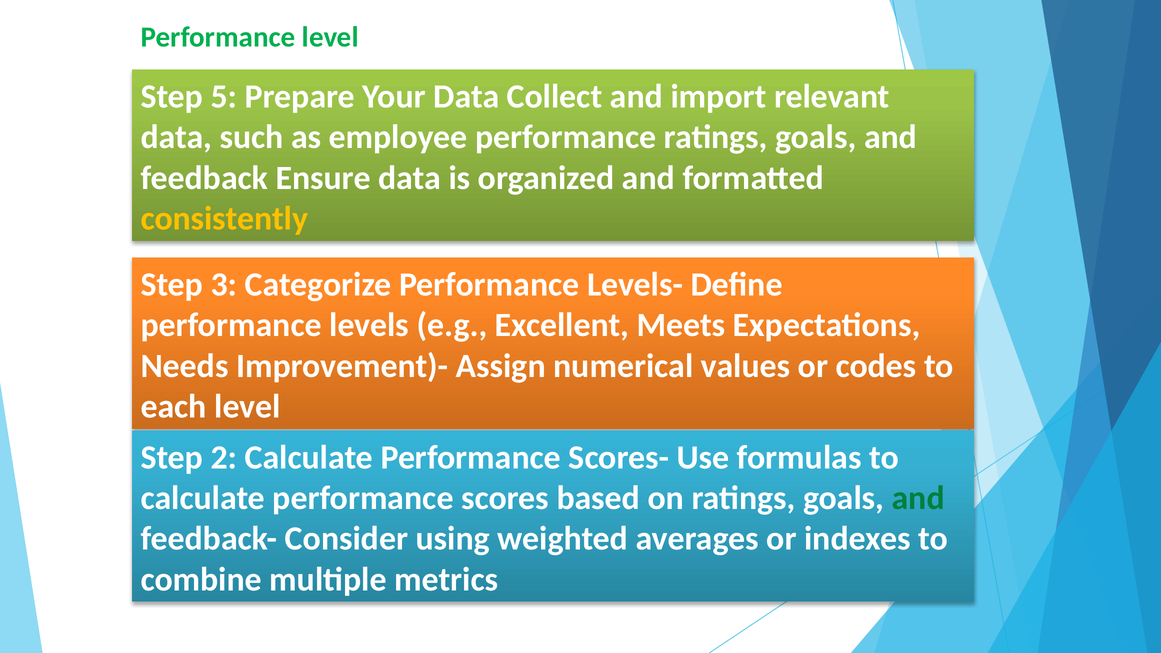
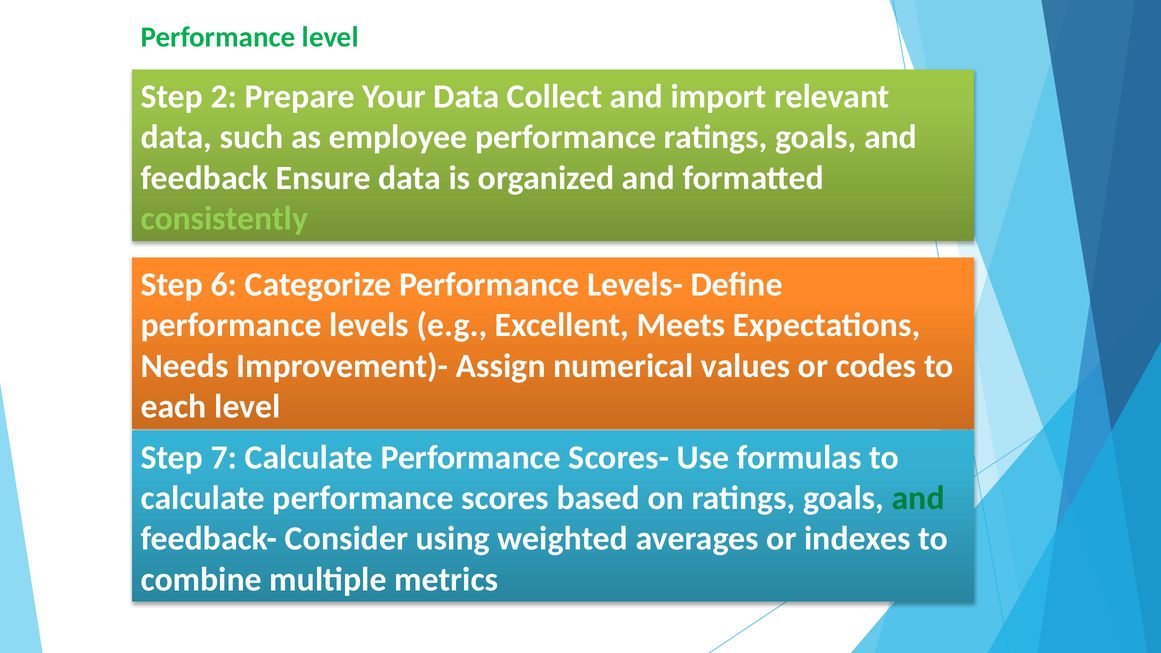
5: 5 -> 2 (224, 97)
consistently colour: yellow -> light green (224, 219)
3: 3 -> 6 (224, 285)
2: 2 -> 7 (224, 458)
